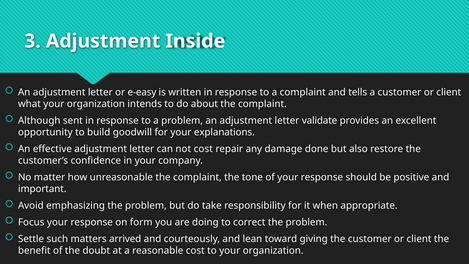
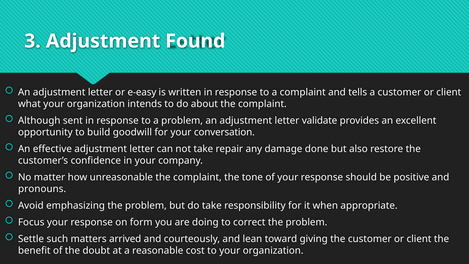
Inside: Inside -> Found (195, 41)
explanations: explanations -> conversation (224, 132)
not cost: cost -> take (203, 149)
important: important -> pronouns (42, 189)
